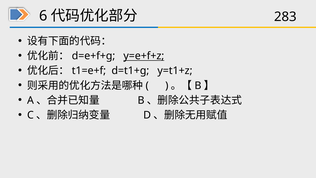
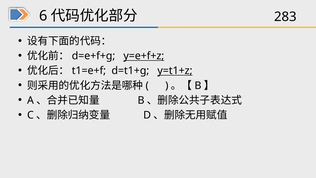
y=t1+z underline: none -> present (175, 71)
